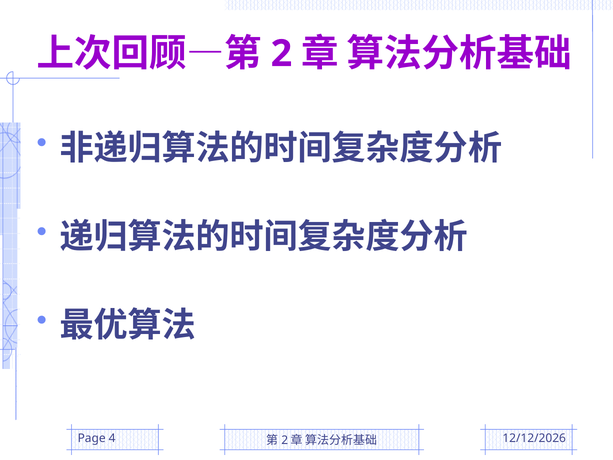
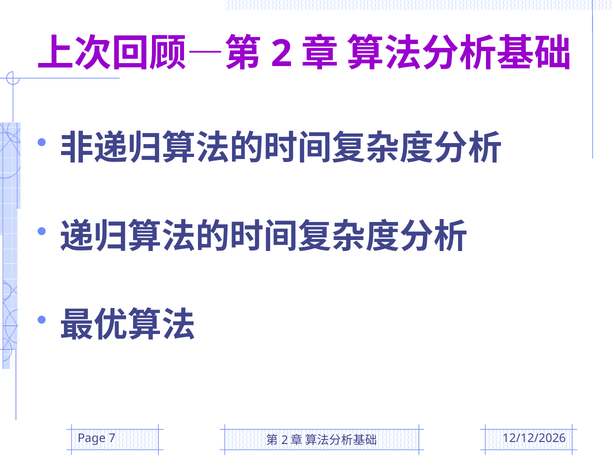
4: 4 -> 7 (112, 438)
